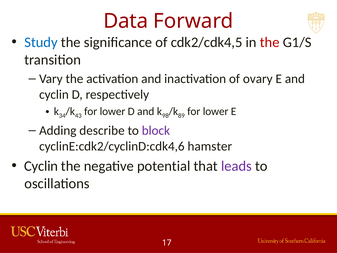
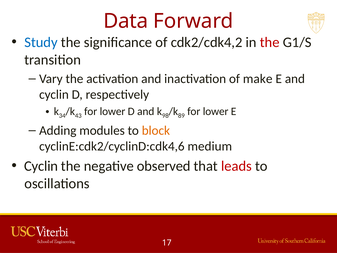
cdk2/cdk4,5: cdk2/cdk4,5 -> cdk2/cdk4,2 (207, 42)
ovary: ovary -> make (258, 79)
describe: describe -> modules (102, 131)
block colour: purple -> orange (156, 131)
hamster: hamster -> medium (210, 146)
potential: potential -> observed (164, 166)
leads colour: purple -> red (236, 166)
